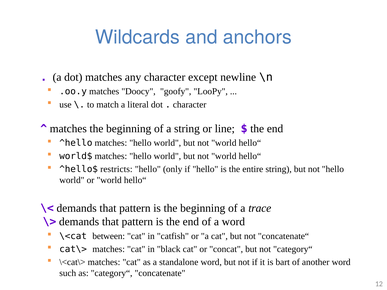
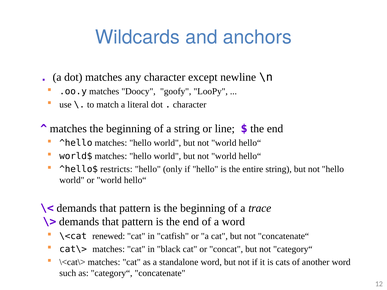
between: between -> renewed (109, 236)
bart: bart -> cats (283, 262)
